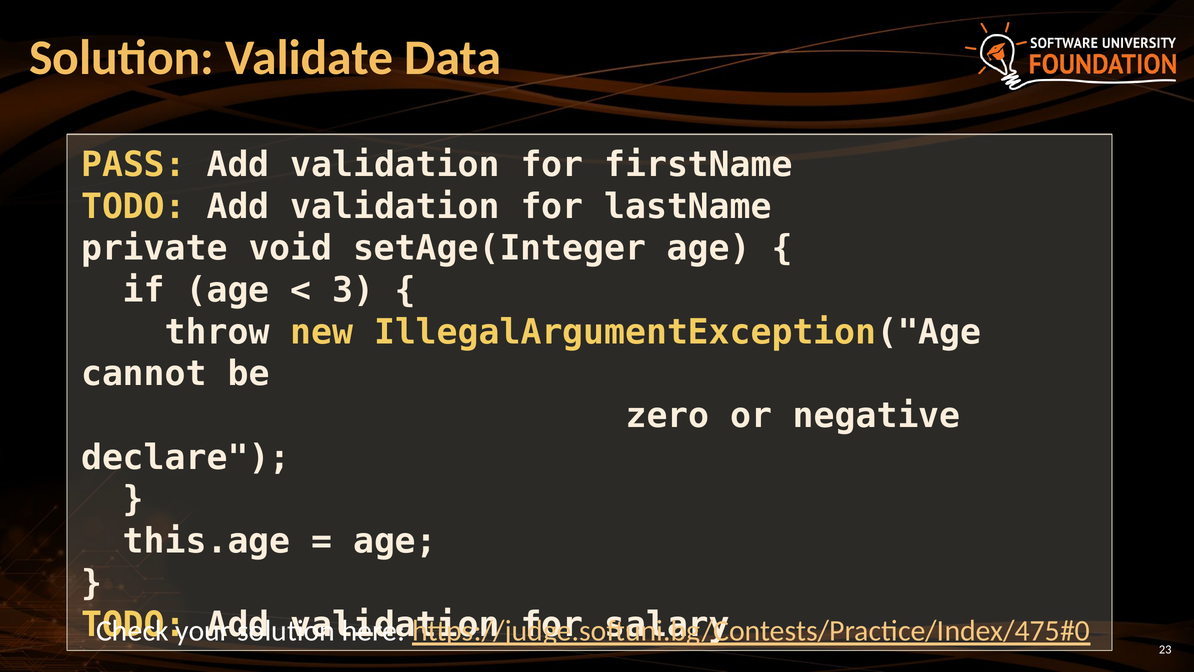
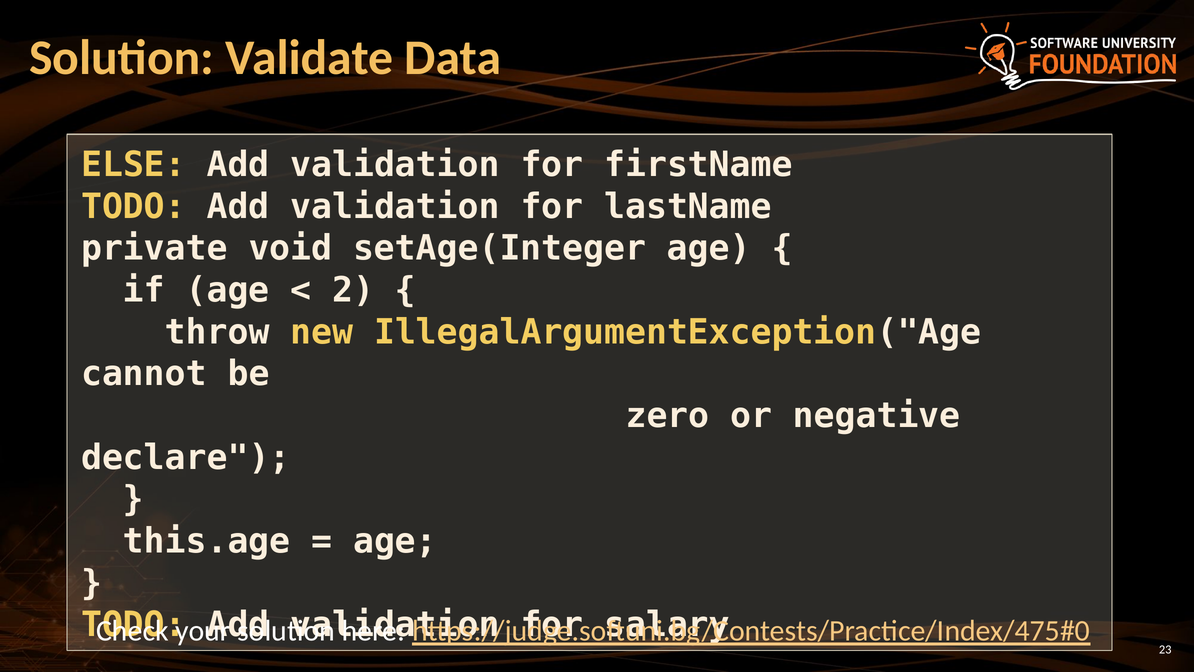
PASS: PASS -> ELSE (133, 165)
3: 3 -> 2 (353, 290)
